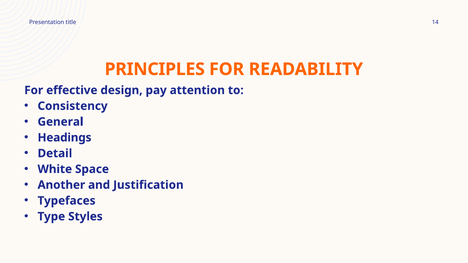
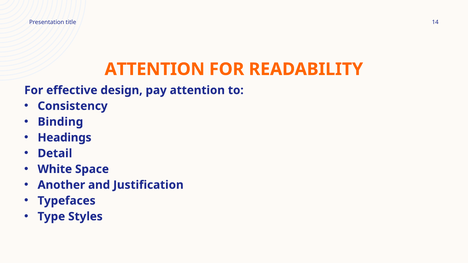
PRINCIPLES: PRINCIPLES -> ATTENTION (155, 69)
General: General -> Binding (60, 122)
